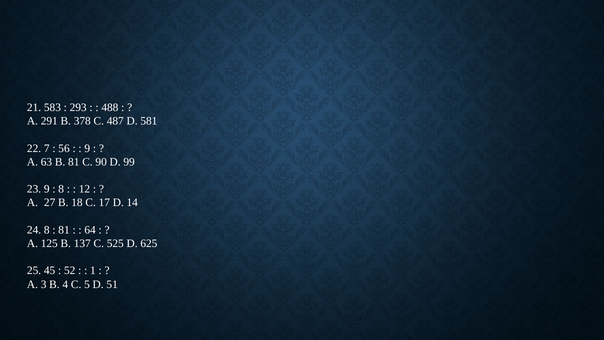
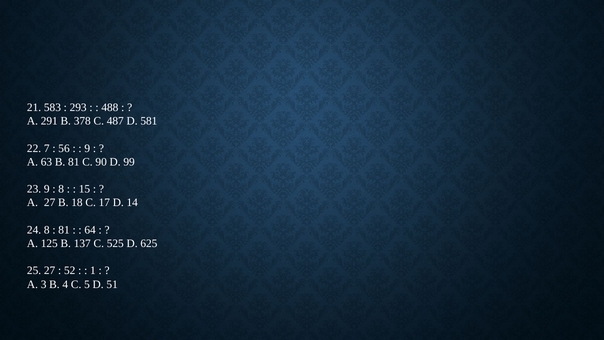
12: 12 -> 15 (84, 189)
25 45: 45 -> 27 (50, 270)
